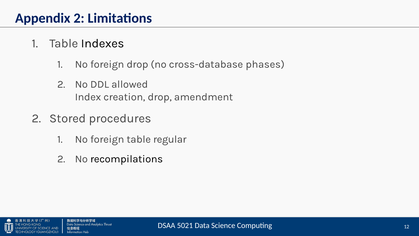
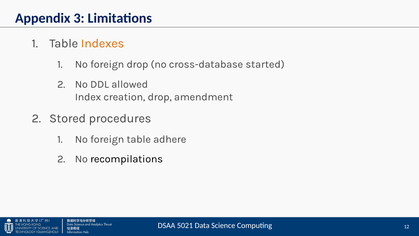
Appendix 2: 2 -> 3 (79, 18)
Indexes colour: black -> orange (103, 44)
phases: phases -> started (265, 64)
regular: regular -> adhere (170, 139)
